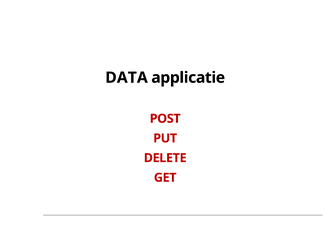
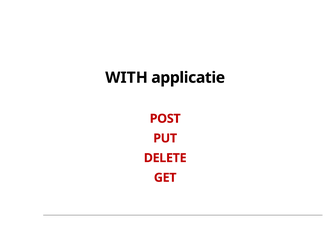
DATA: DATA -> WITH (127, 78)
